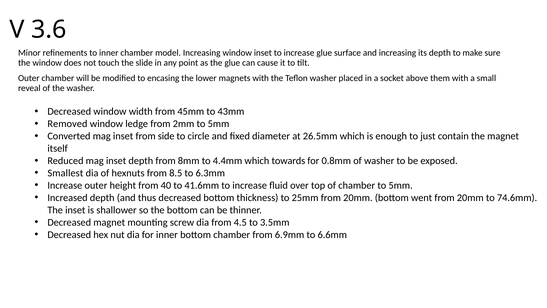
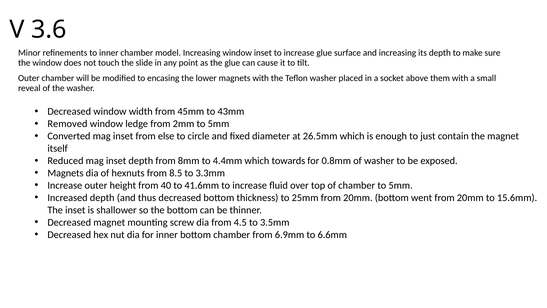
side: side -> else (166, 136)
Smallest: Smallest -> Magnets (65, 173)
6.3mm: 6.3mm -> 3.3mm (210, 173)
74.6mm: 74.6mm -> 15.6mm (517, 198)
